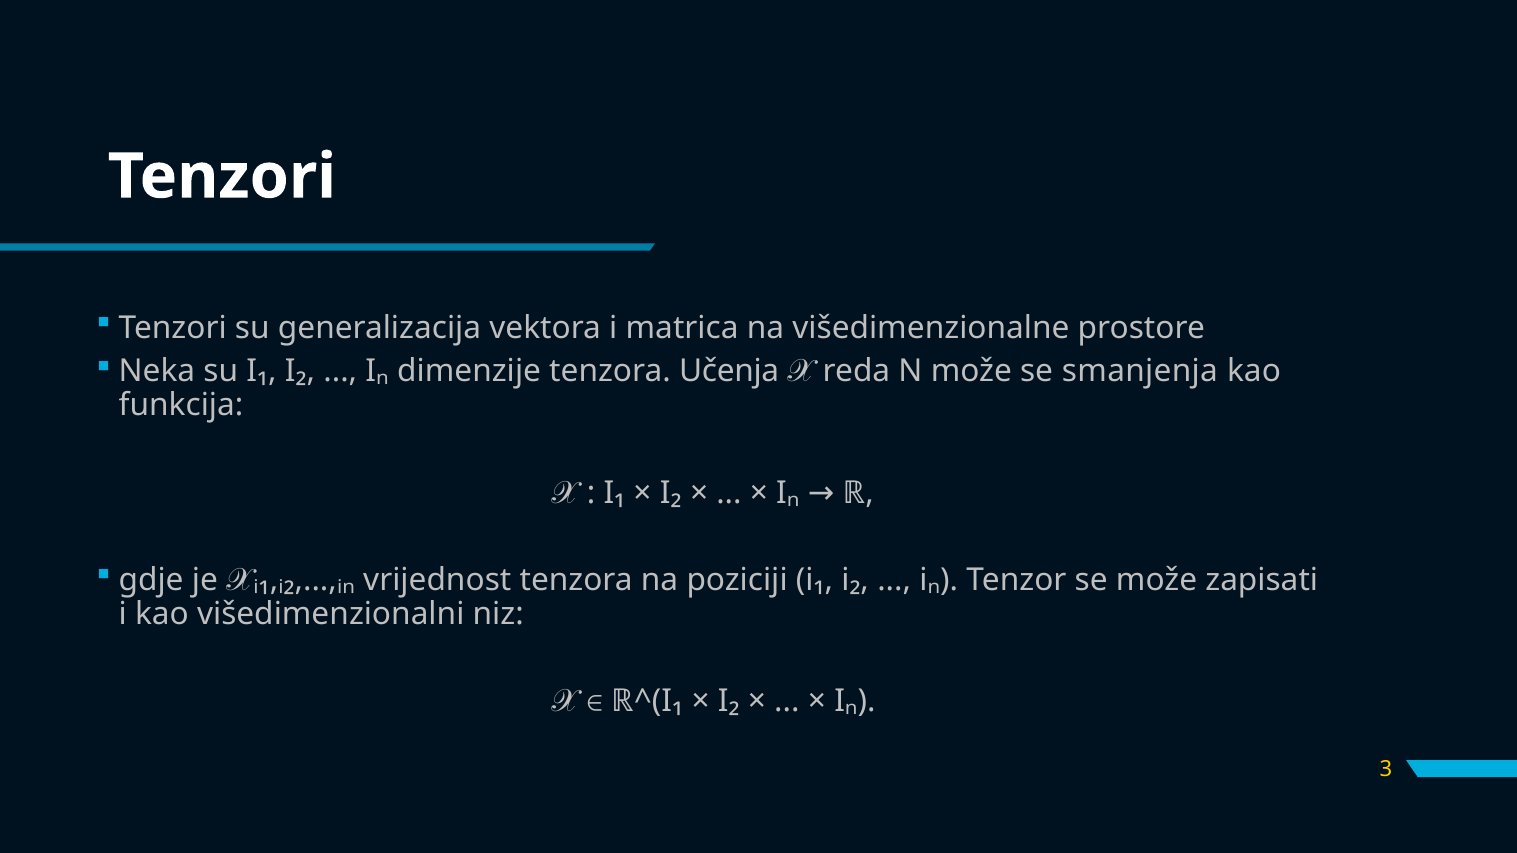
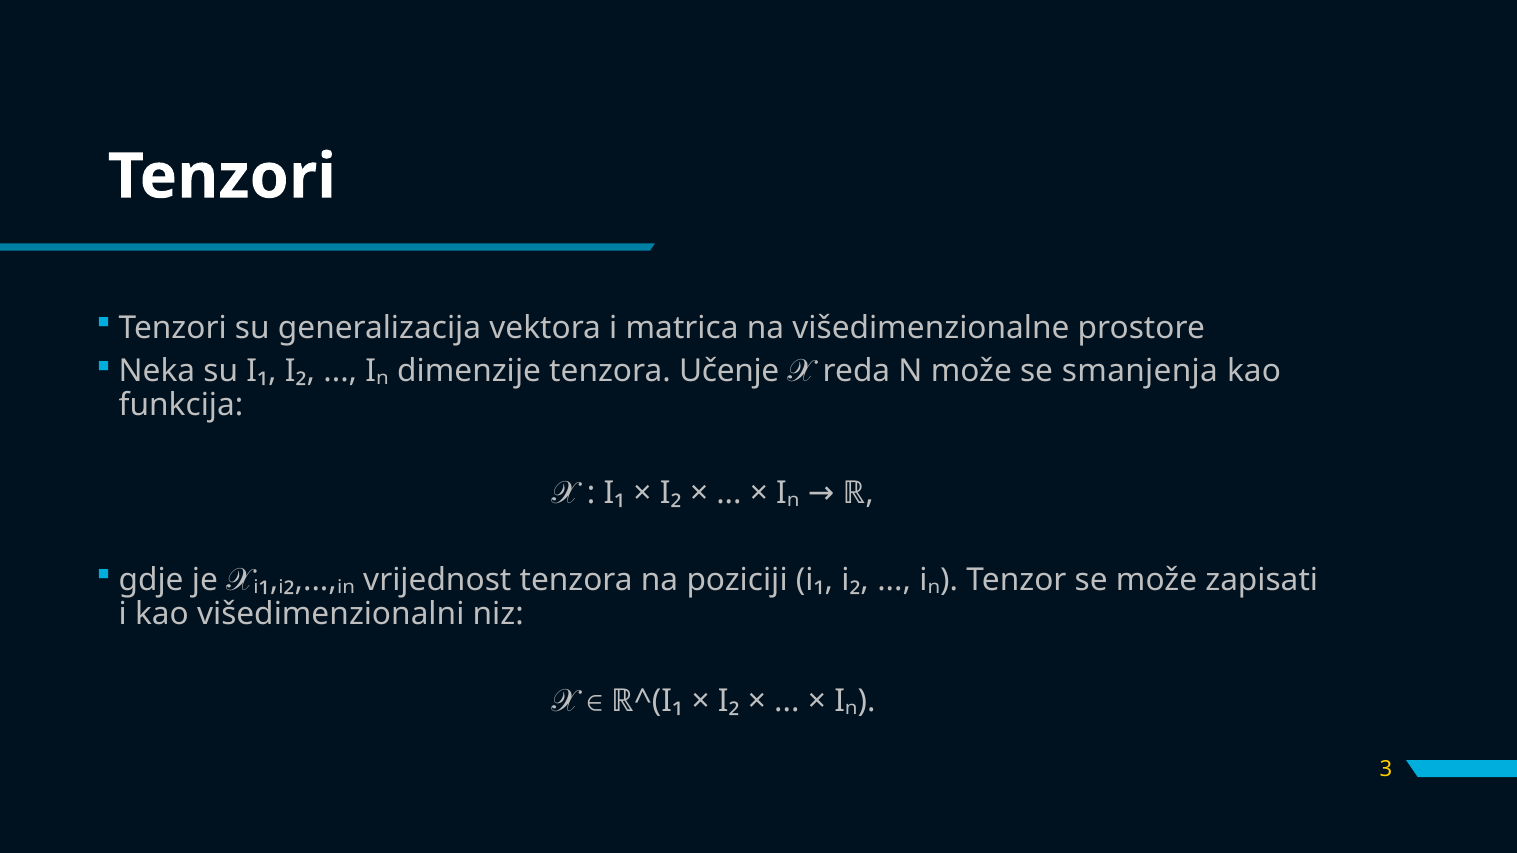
Učenja: Učenja -> Učenje (729, 372)
